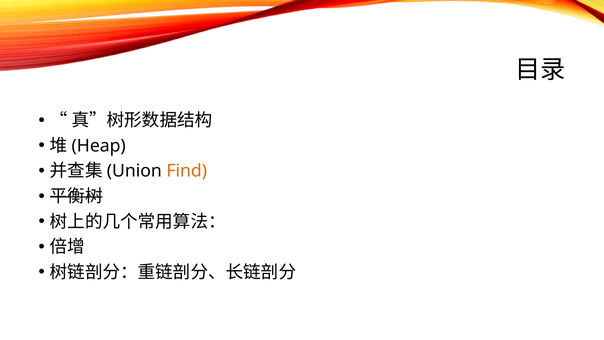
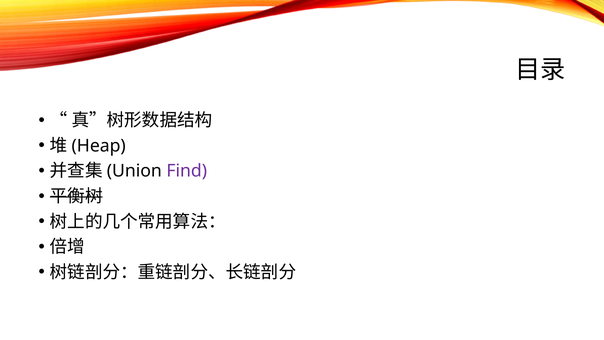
Find colour: orange -> purple (187, 171)
